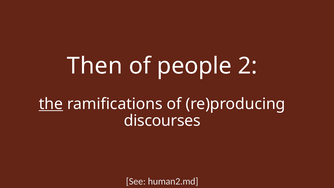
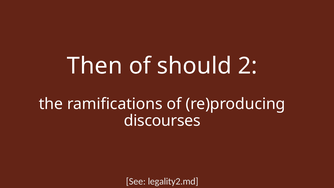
people: people -> should (194, 66)
the underline: present -> none (51, 104)
human2.md: human2.md -> legality2.md (173, 181)
